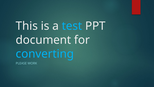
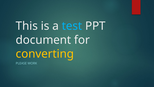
converting colour: light blue -> yellow (45, 54)
